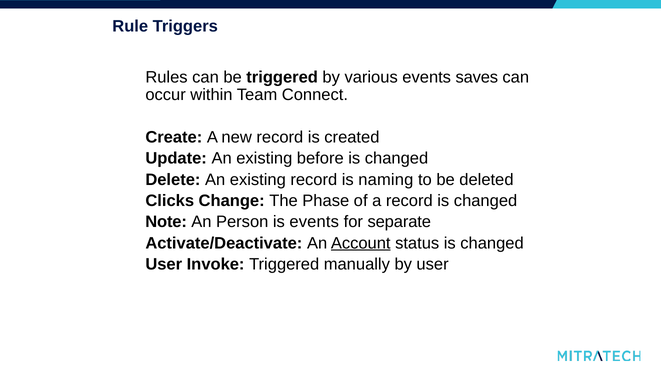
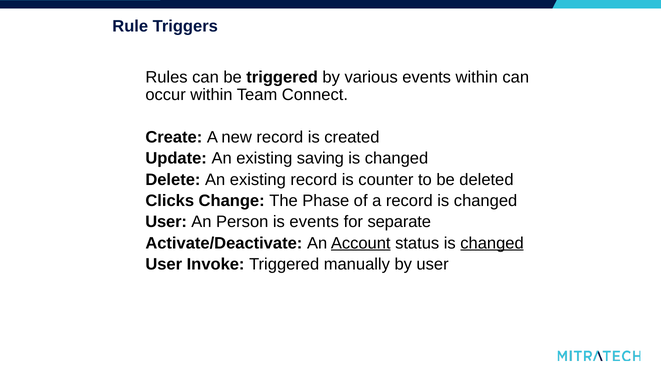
events saves: saves -> within (477, 77)
before: before -> saving (320, 158)
naming: naming -> counter (386, 180)
Note: Note -> User (166, 222)
changed underline: none -> present (492, 243)
